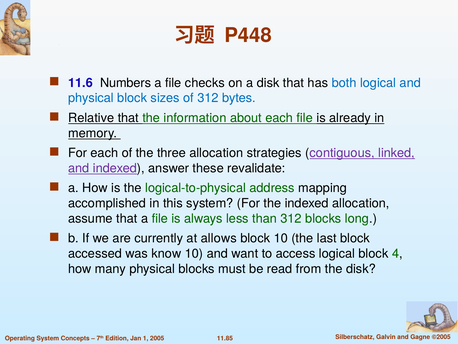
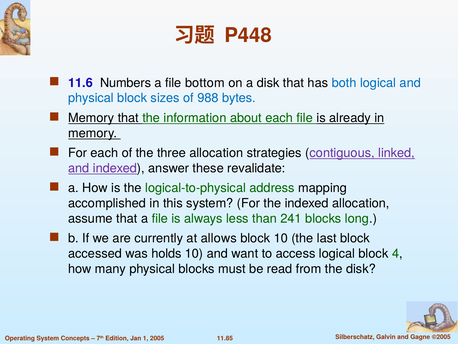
checks: checks -> bottom (205, 83)
of 312: 312 -> 988 (208, 98)
Relative: Relative -> Memory (91, 118)
than 312: 312 -> 241 (291, 218)
know: know -> holds (166, 253)
